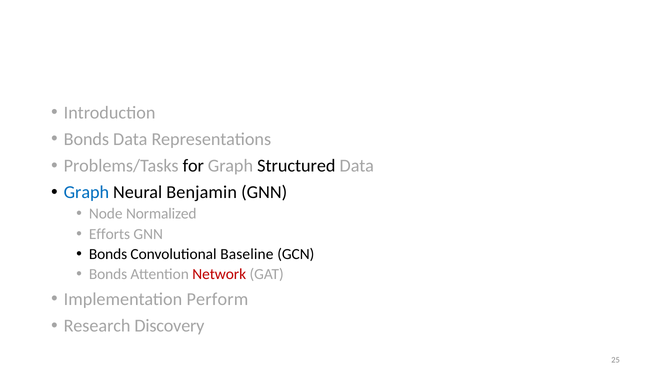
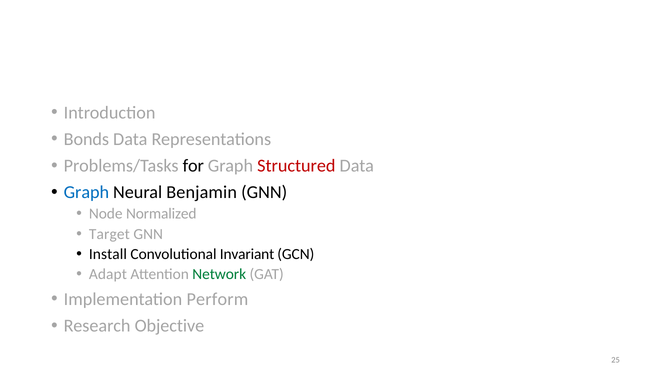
Structured colour: black -> red (296, 166)
Efforts: Efforts -> Target (109, 234)
Bonds: Bonds -> Install (108, 254)
Baseline: Baseline -> Invariant (247, 254)
Bonds: Bonds -> Adapt (108, 274)
Network colour: red -> green (219, 274)
Discovery: Discovery -> Objective (169, 326)
